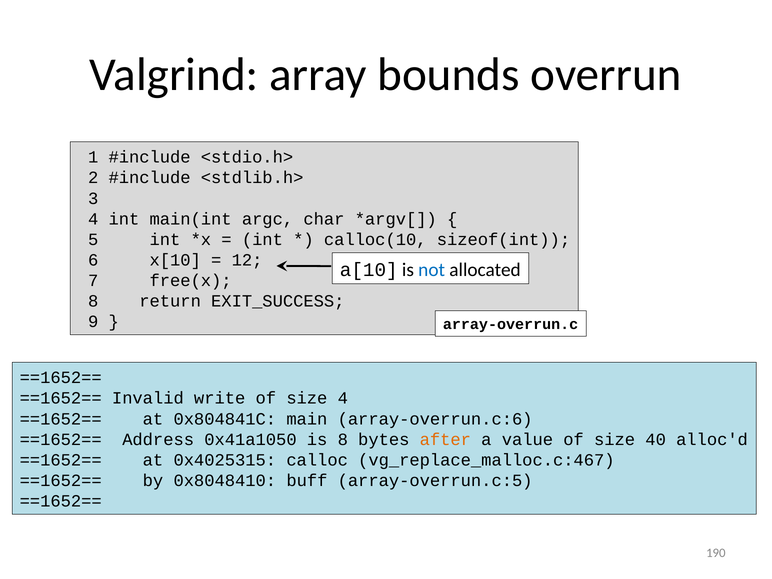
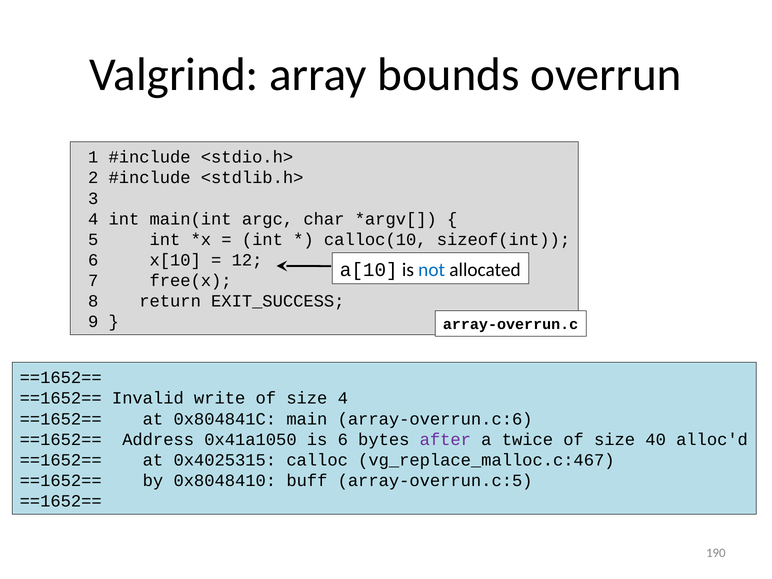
is 8: 8 -> 6 (343, 439)
after colour: orange -> purple (445, 439)
value: value -> twice (527, 439)
